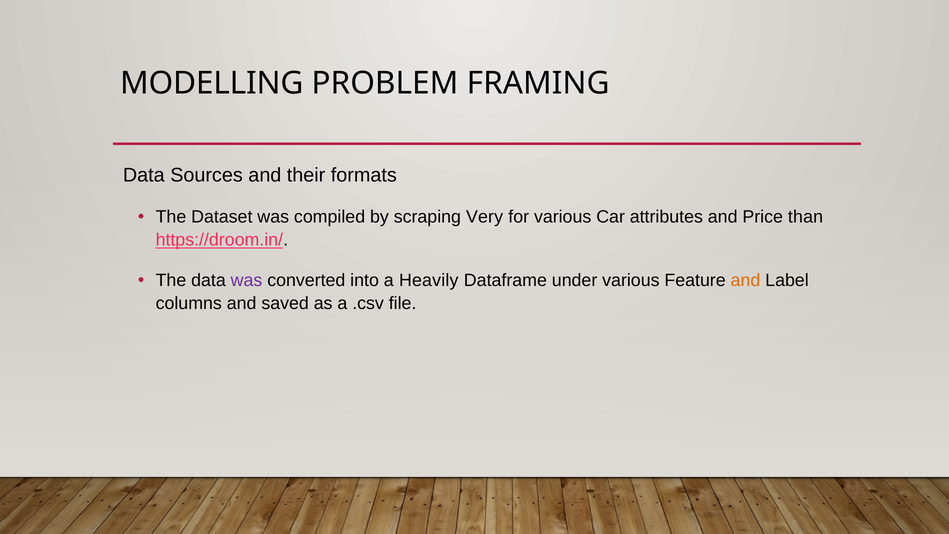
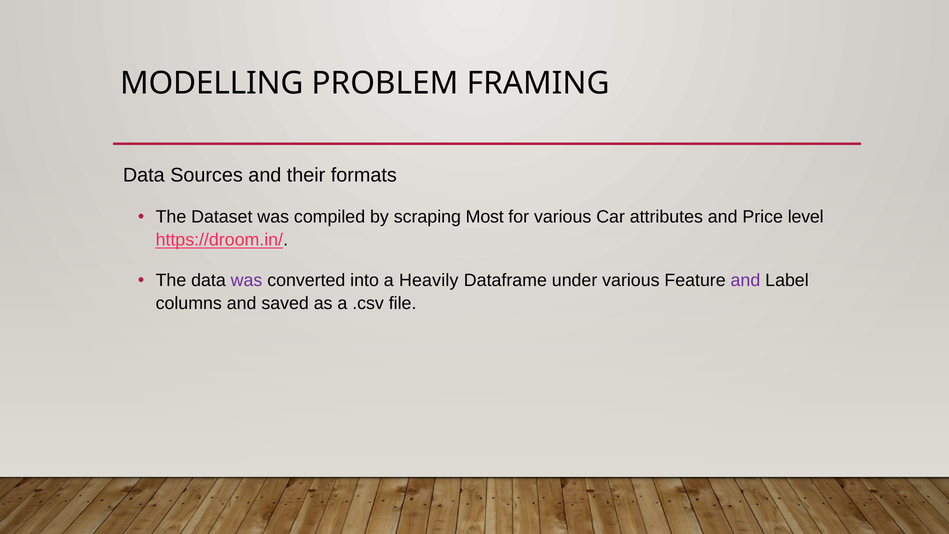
Very: Very -> Most (485, 217)
than: than -> level (806, 217)
and colour: orange -> purple (745, 281)
